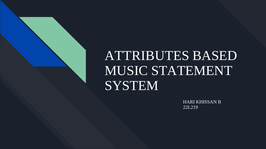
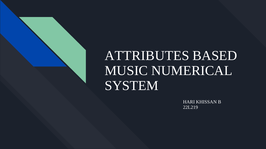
STATEMENT: STATEMENT -> NUMERICAL (192, 71)
